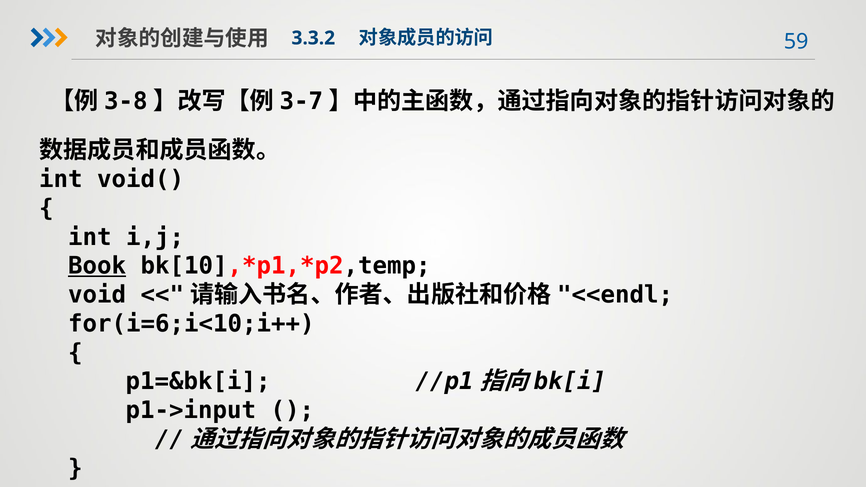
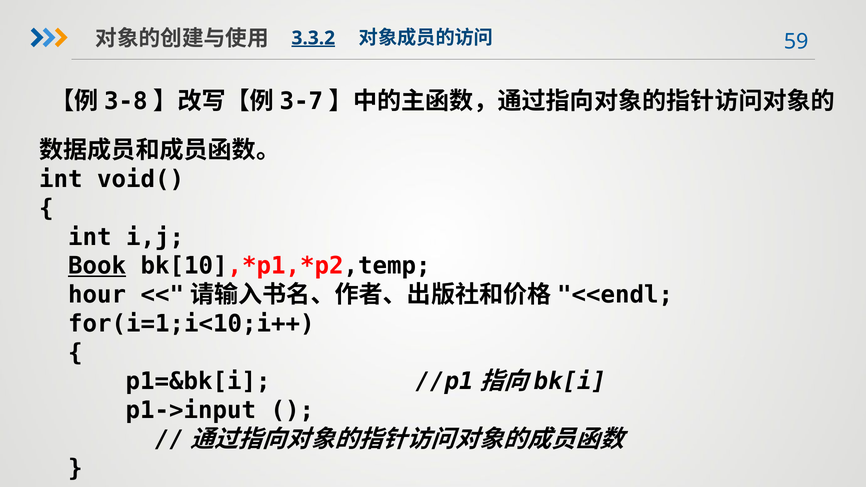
3.3.2 underline: none -> present (313, 38)
void: void -> hour (97, 295)
for(i=6;i<10;i++: for(i=6;i<10;i++ -> for(i=1;i<10;i++ (192, 324)
